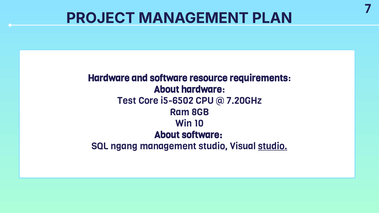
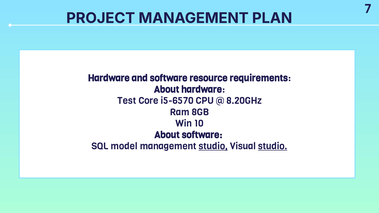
i5-6502: i5-6502 -> i5-6570 (177, 101)
7.20GHz: 7.20GHz -> 8.20GHz (244, 101)
ngang: ngang -> model (124, 146)
studio underline: none -> present (213, 146)
